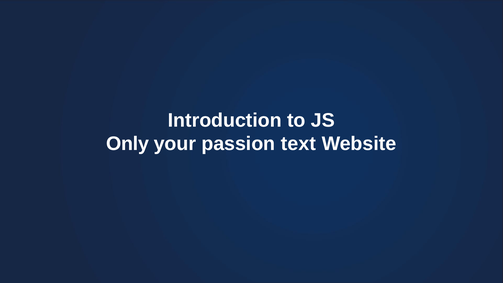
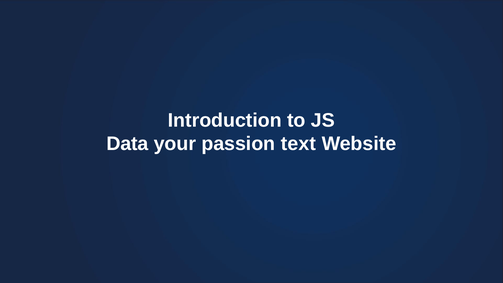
Only: Only -> Data (127, 144)
